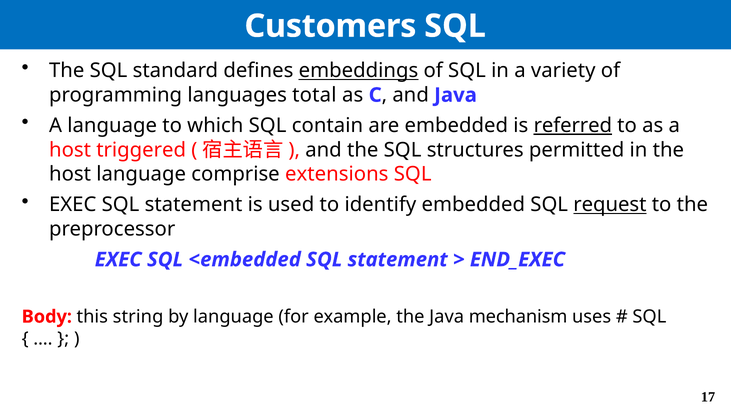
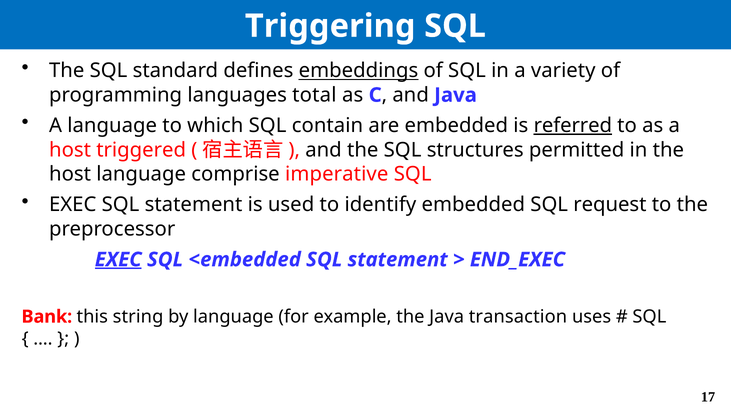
Customers: Customers -> Triggering (330, 26)
extensions: extensions -> imperative (337, 174)
request underline: present -> none (610, 205)
EXEC underline: none -> present (118, 260)
Body: Body -> Bank (47, 317)
mechanism: mechanism -> transaction (518, 317)
